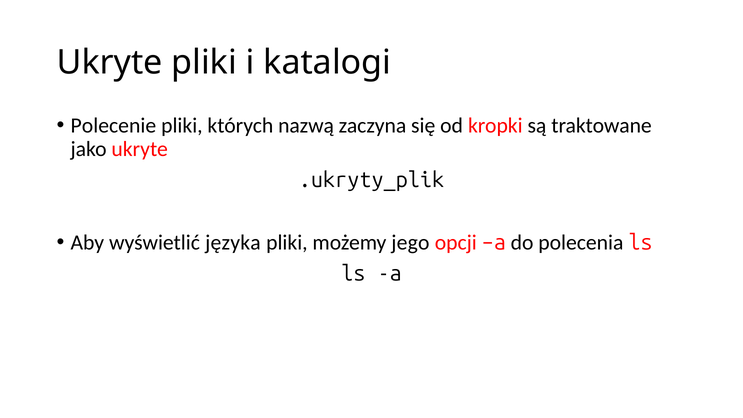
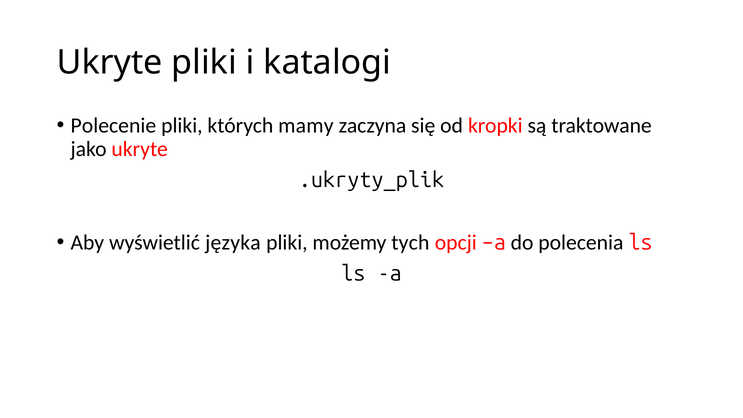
nazwą: nazwą -> mamy (306, 126)
jego: jego -> tych (410, 242)
